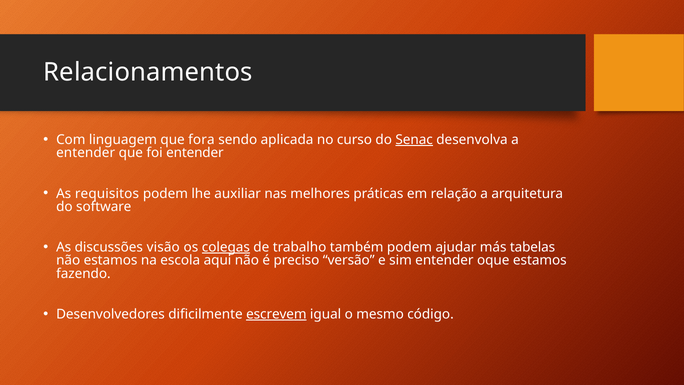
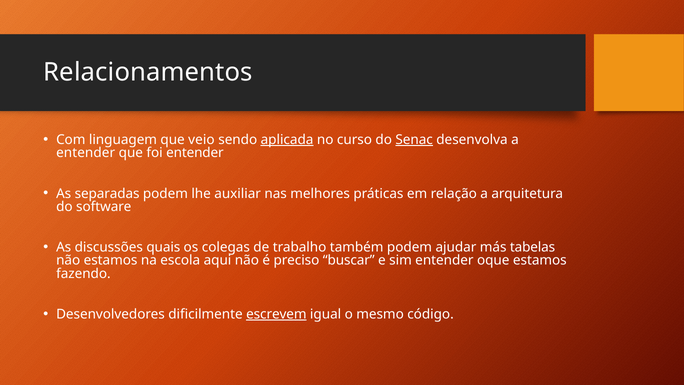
fora: fora -> veio (201, 140)
aplicada underline: none -> present (287, 140)
requisitos: requisitos -> separadas (107, 193)
visão: visão -> quais (163, 247)
colegas underline: present -> none (226, 247)
versão: versão -> buscar (349, 260)
